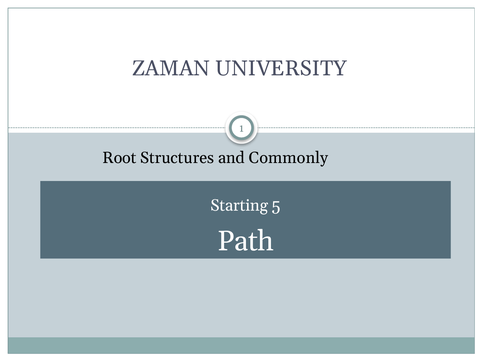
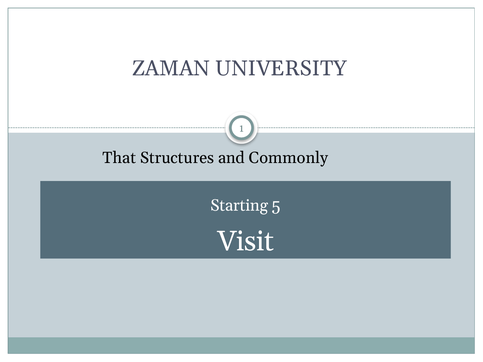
Root: Root -> That (119, 158)
Path: Path -> Visit (246, 241)
